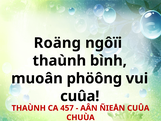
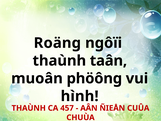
bình: bình -> taân (108, 61)
cuûa: cuûa -> hình (80, 96)
